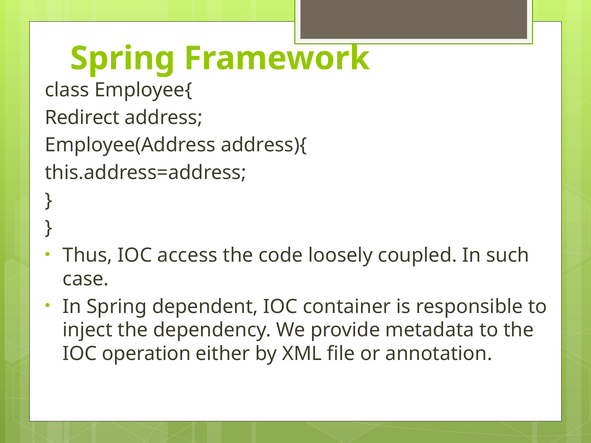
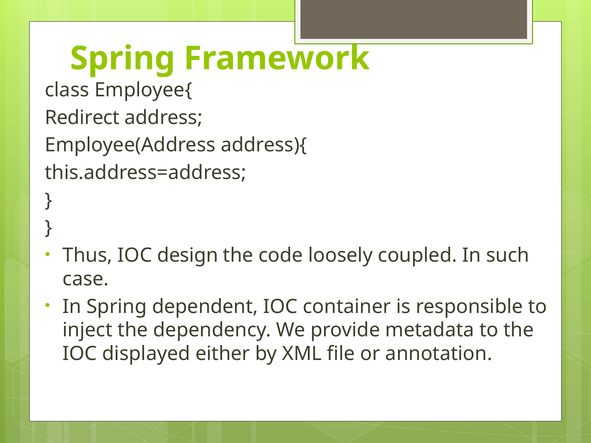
access: access -> design (188, 255)
operation: operation -> displayed (146, 354)
